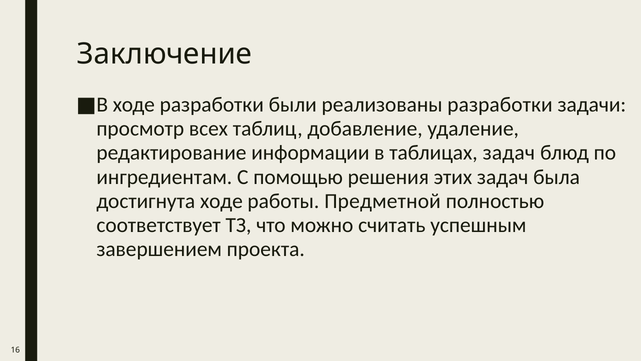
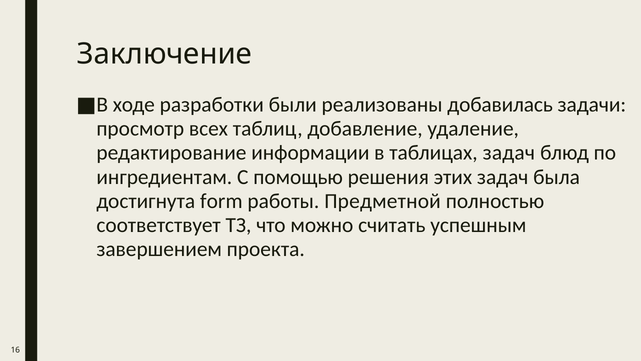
реализованы разработки: разработки -> добавилась (500, 104)
достигнута ходе: ходе -> form (221, 201)
